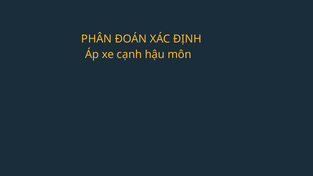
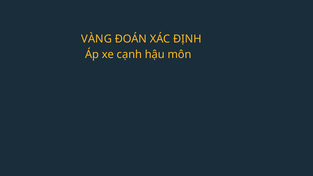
PHÂN: PHÂN -> VÀNG (97, 39)
